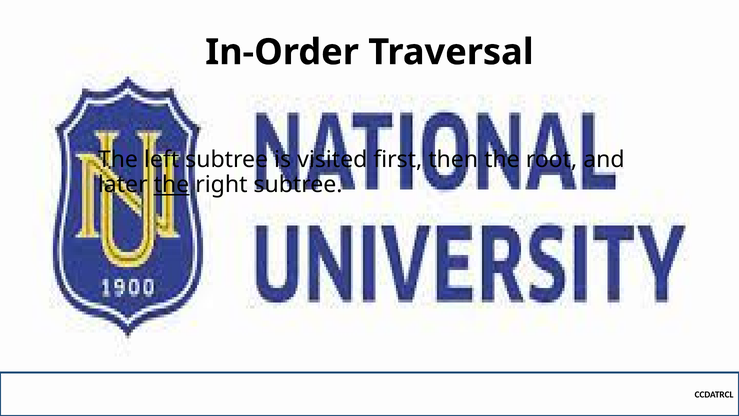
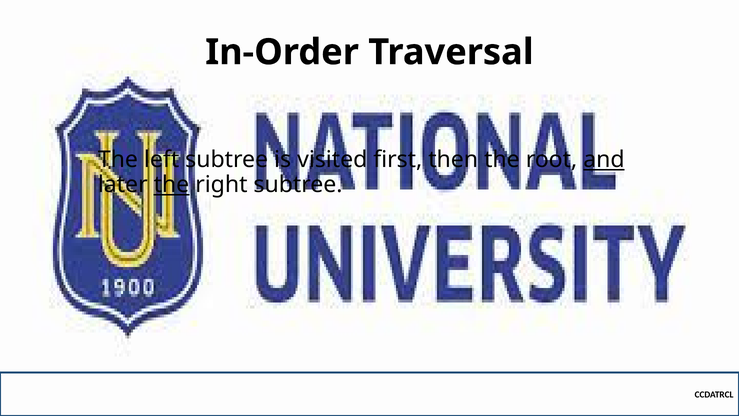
and underline: none -> present (604, 160)
